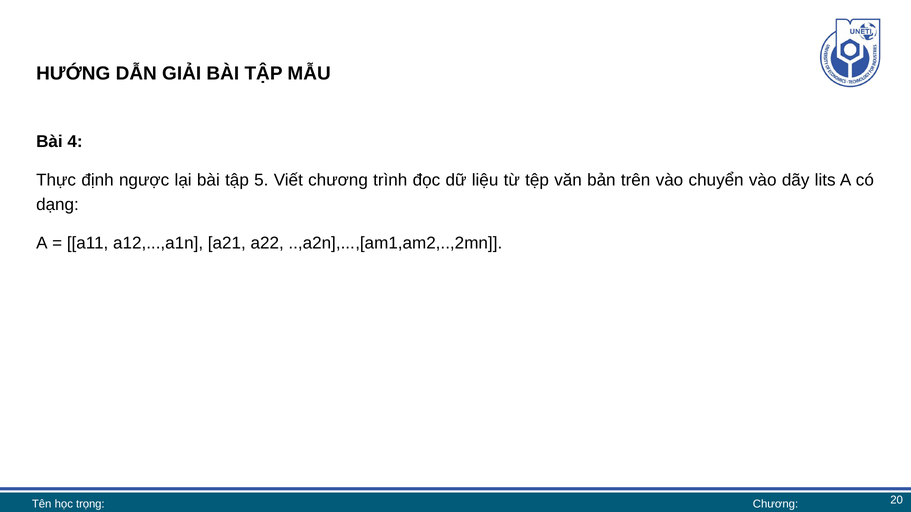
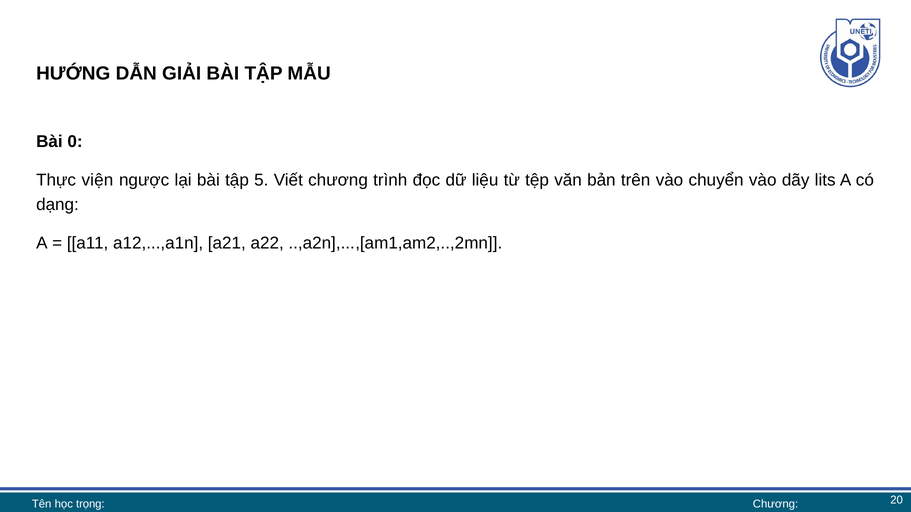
4: 4 -> 0 (75, 142)
định: định -> viện (97, 180)
